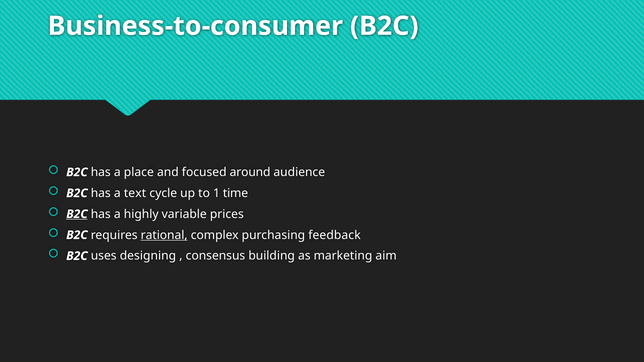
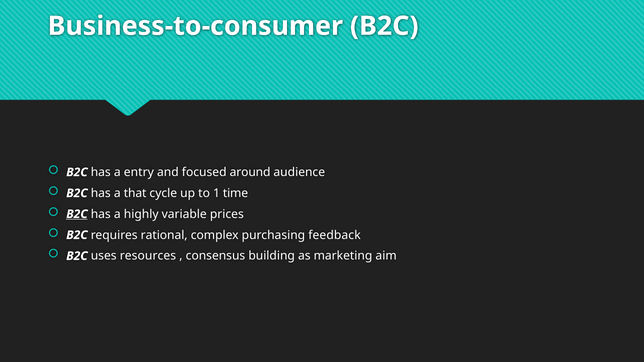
place: place -> entry (139, 172)
text: text -> that (135, 193)
rational underline: present -> none (164, 235)
designing: designing -> resources (148, 256)
